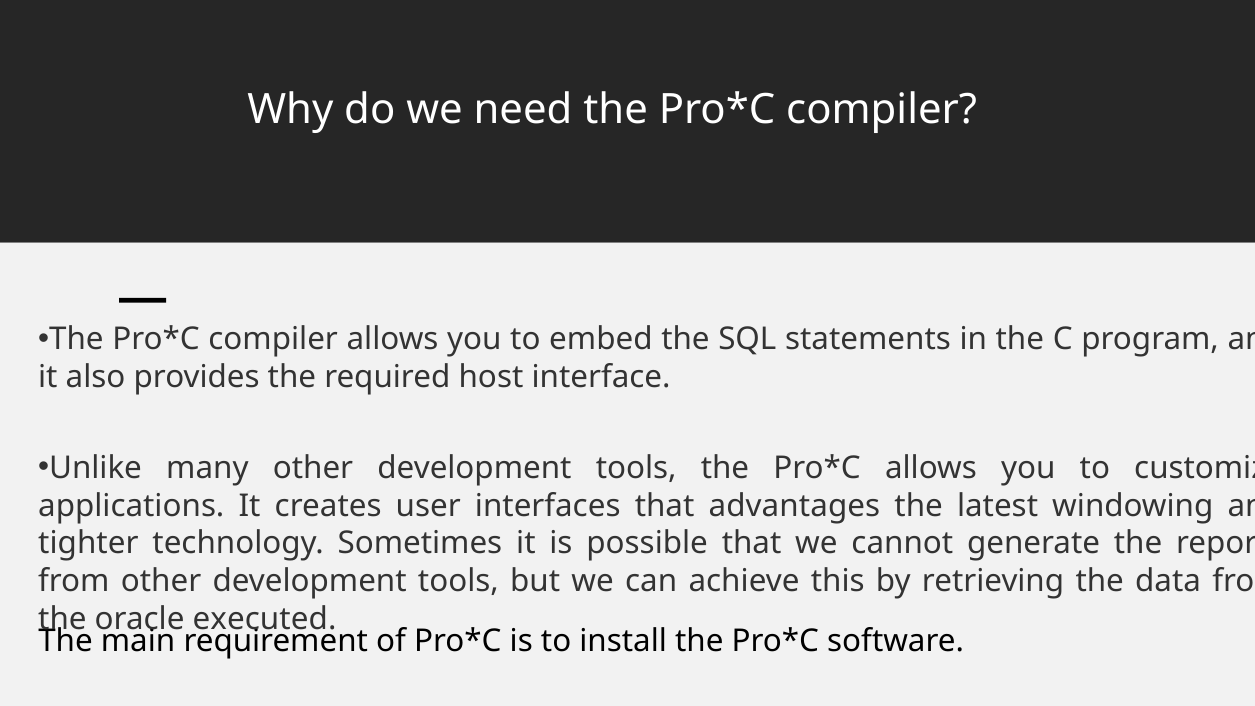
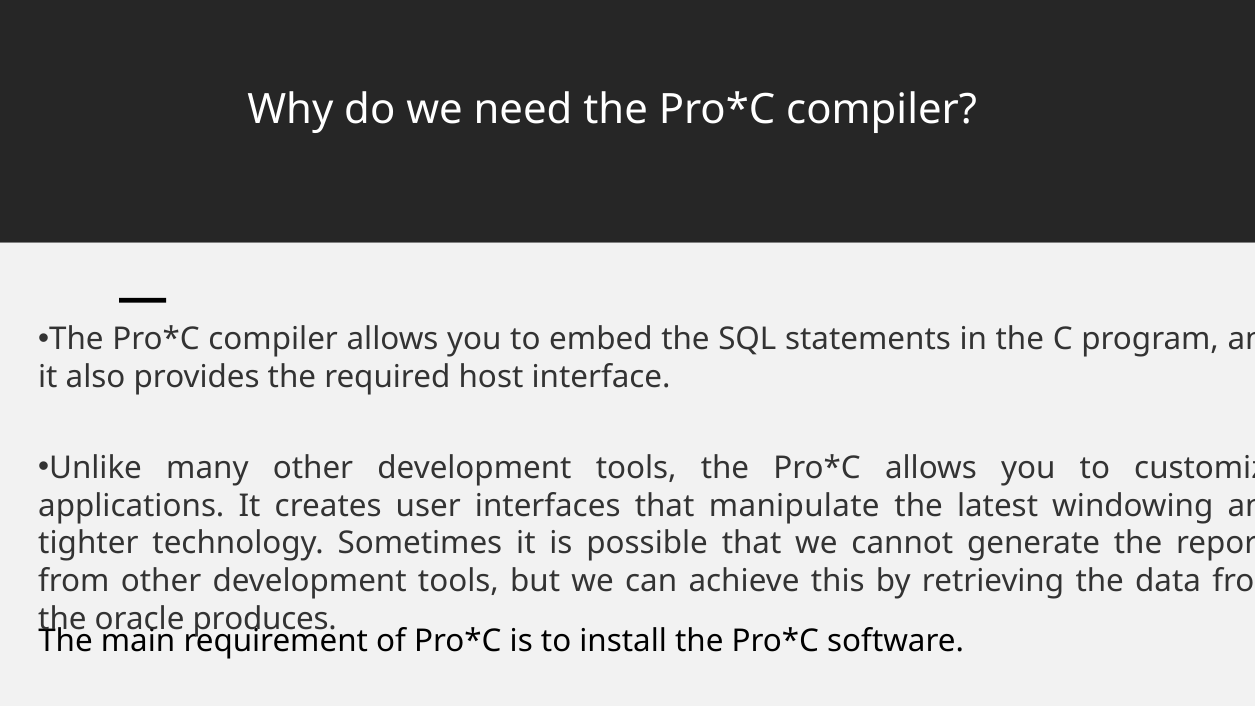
advantages: advantages -> manipulate (794, 506)
executed: executed -> produces (265, 619)
